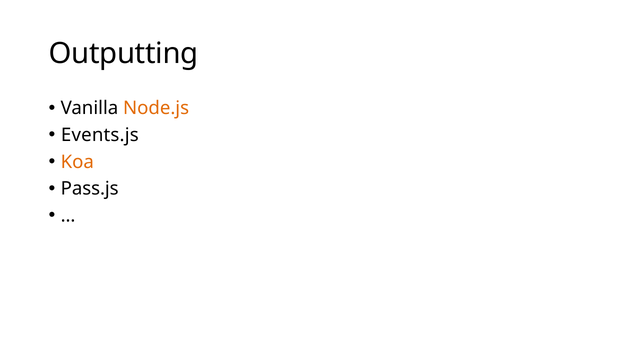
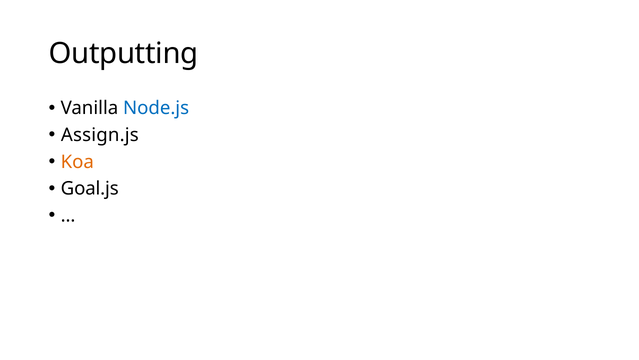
Node.js colour: orange -> blue (156, 108)
Events.js: Events.js -> Assign.js (100, 135)
Pass.js: Pass.js -> Goal.js (90, 188)
